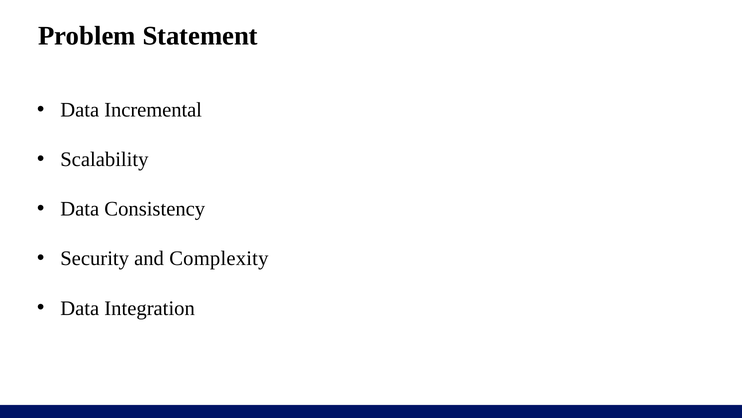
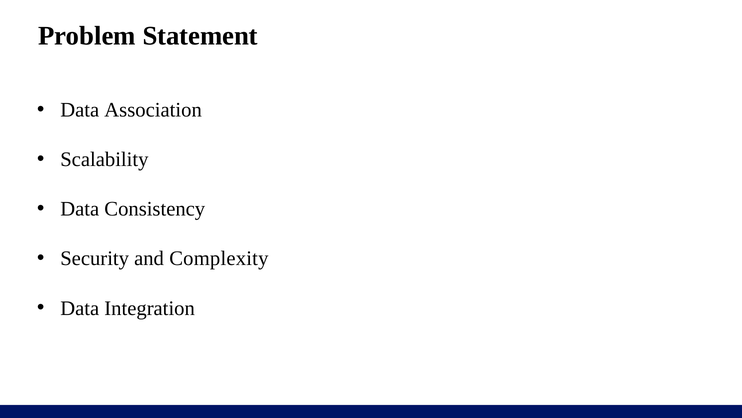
Incremental: Incremental -> Association (153, 110)
